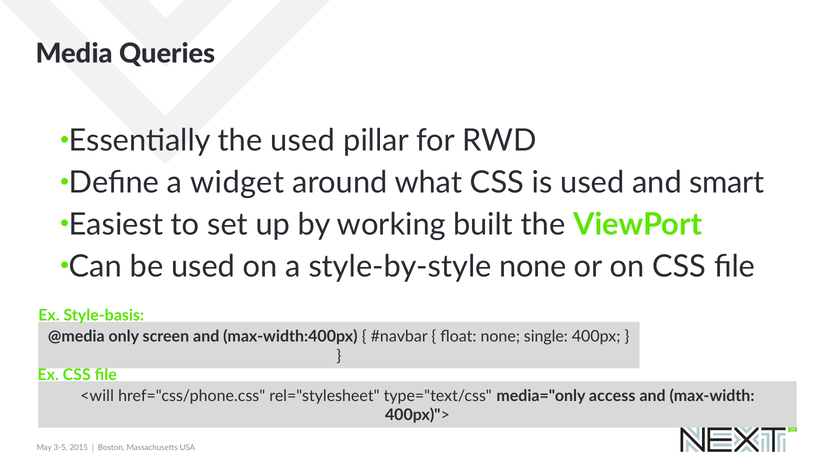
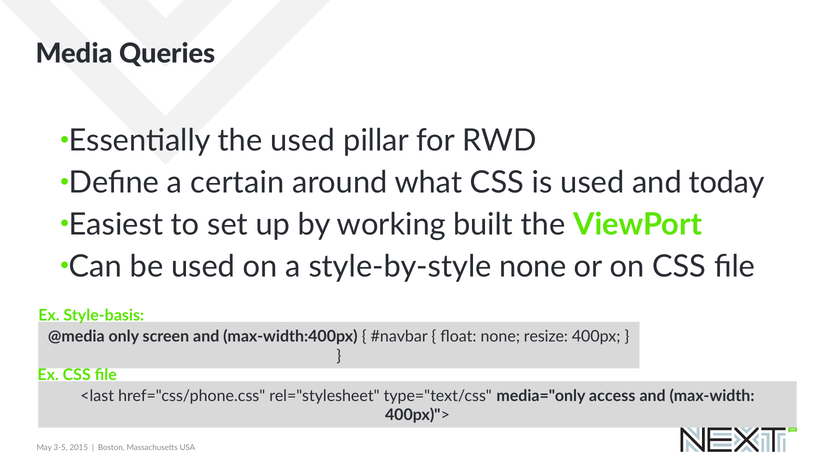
widget: widget -> certain (237, 183)
smart: smart -> today (727, 183)
single: single -> resize (546, 336)
<will: <will -> <last (97, 396)
